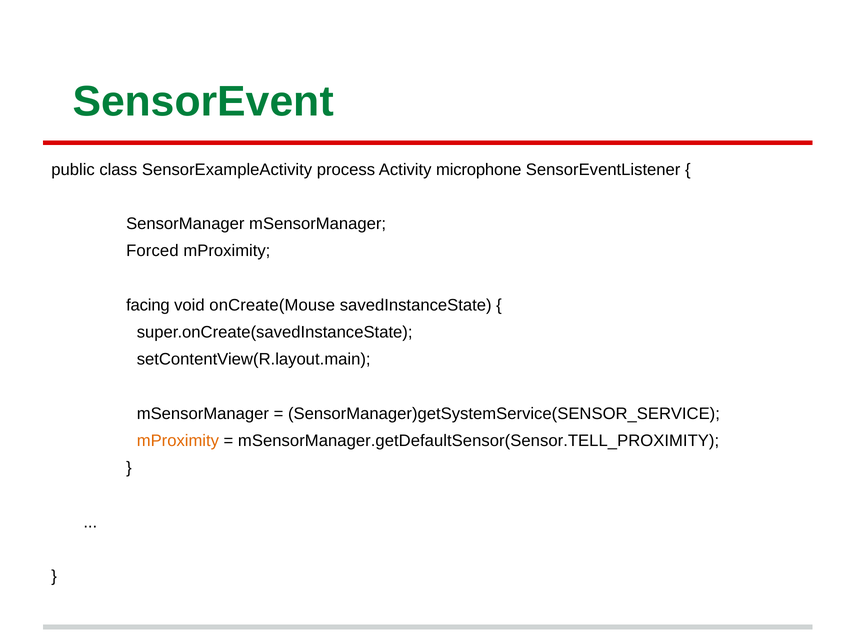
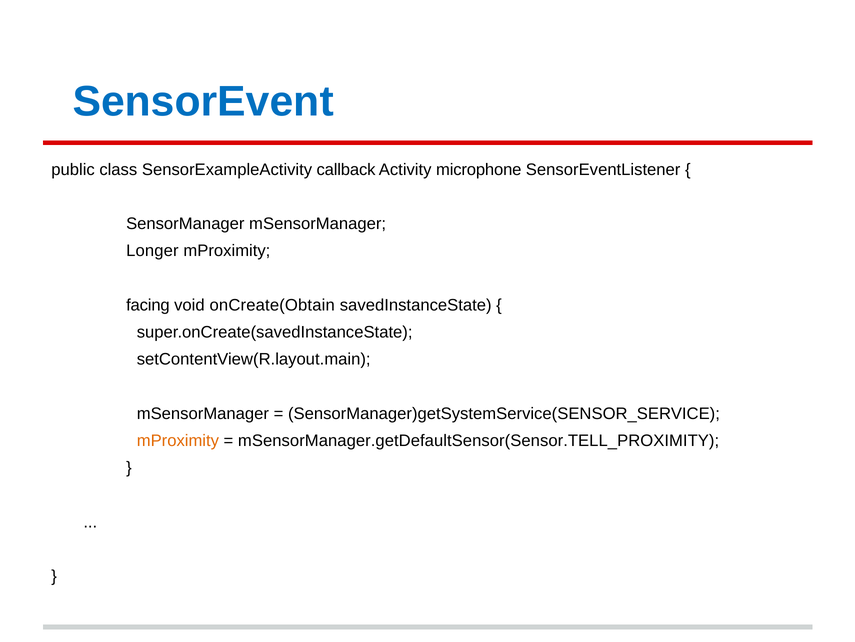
SensorEvent colour: green -> blue (203, 101)
process: process -> callback (346, 169)
Forced: Forced -> Longer (152, 251)
onCreate(Mouse: onCreate(Mouse -> onCreate(Obtain (272, 305)
